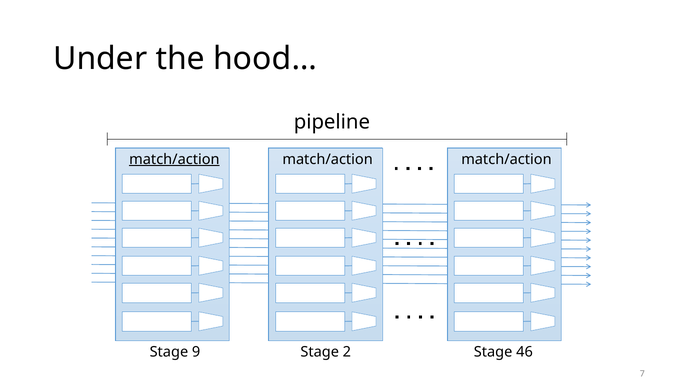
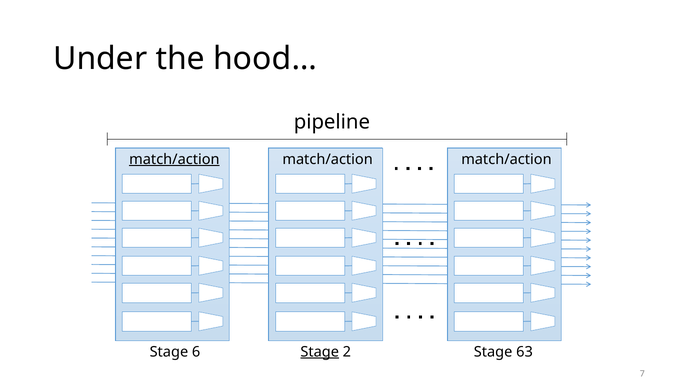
9: 9 -> 6 (196, 352)
Stage underline: none -> present (320, 352)
46: 46 -> 63 (525, 352)
